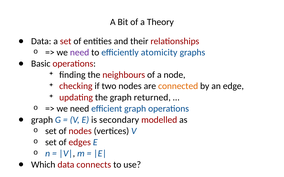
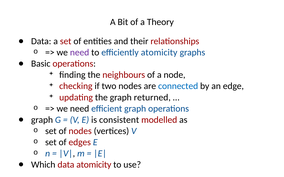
connected colour: orange -> blue (178, 86)
secondary: secondary -> consistent (119, 120)
data connects: connects -> atomicity (94, 165)
